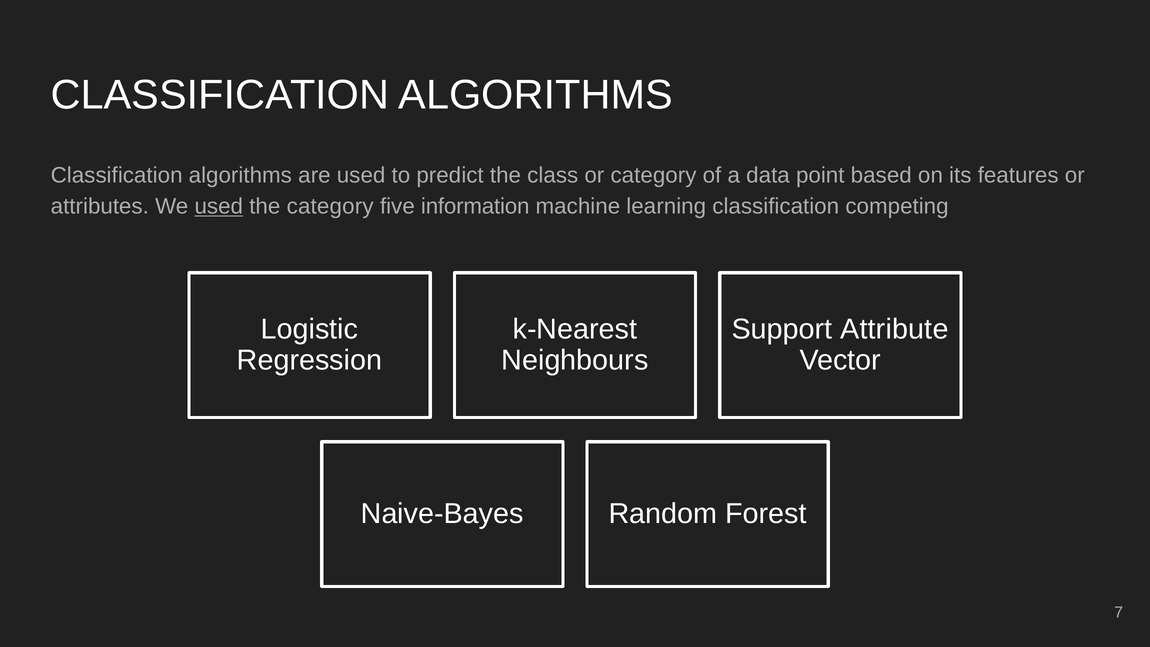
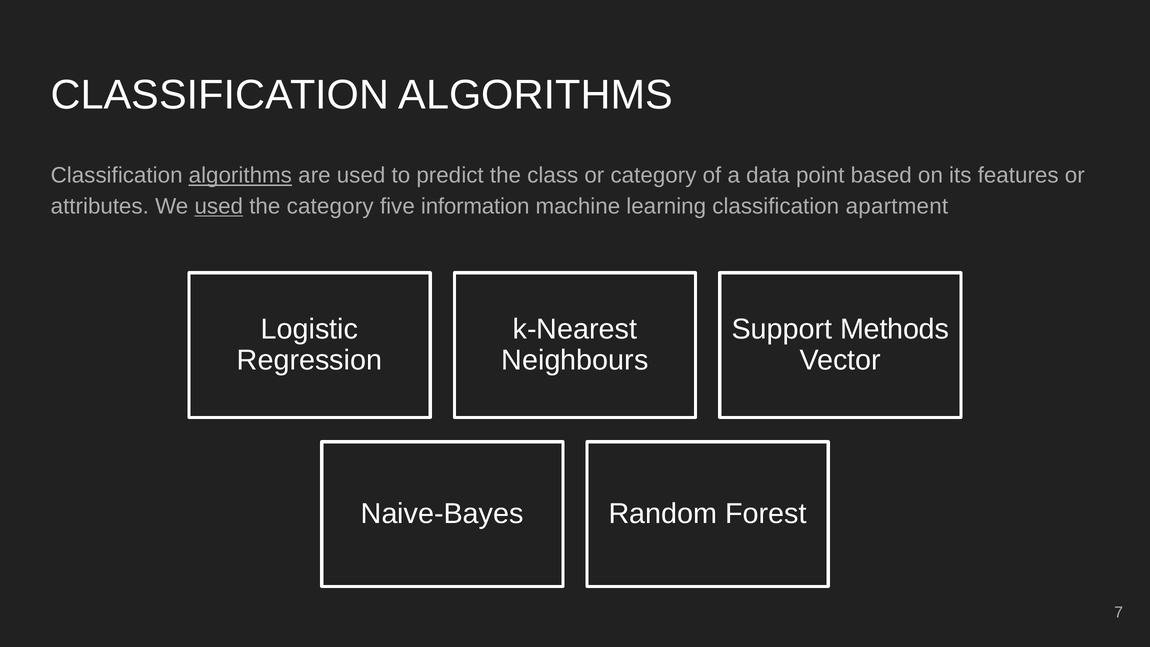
algorithms underline: none -> present (240, 175)
competing: competing -> apartment (897, 206)
Attribute: Attribute -> Methods (895, 329)
